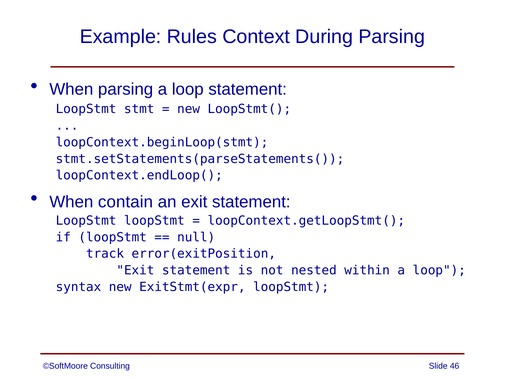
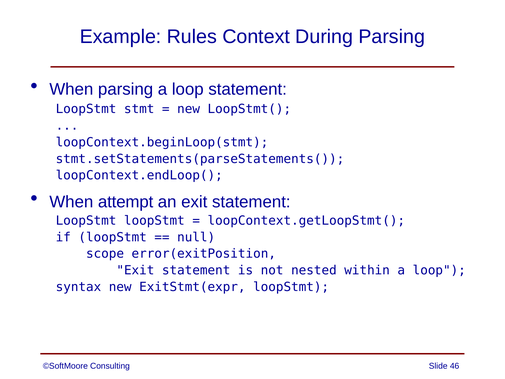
contain: contain -> attempt (126, 202)
track: track -> scope (105, 254)
